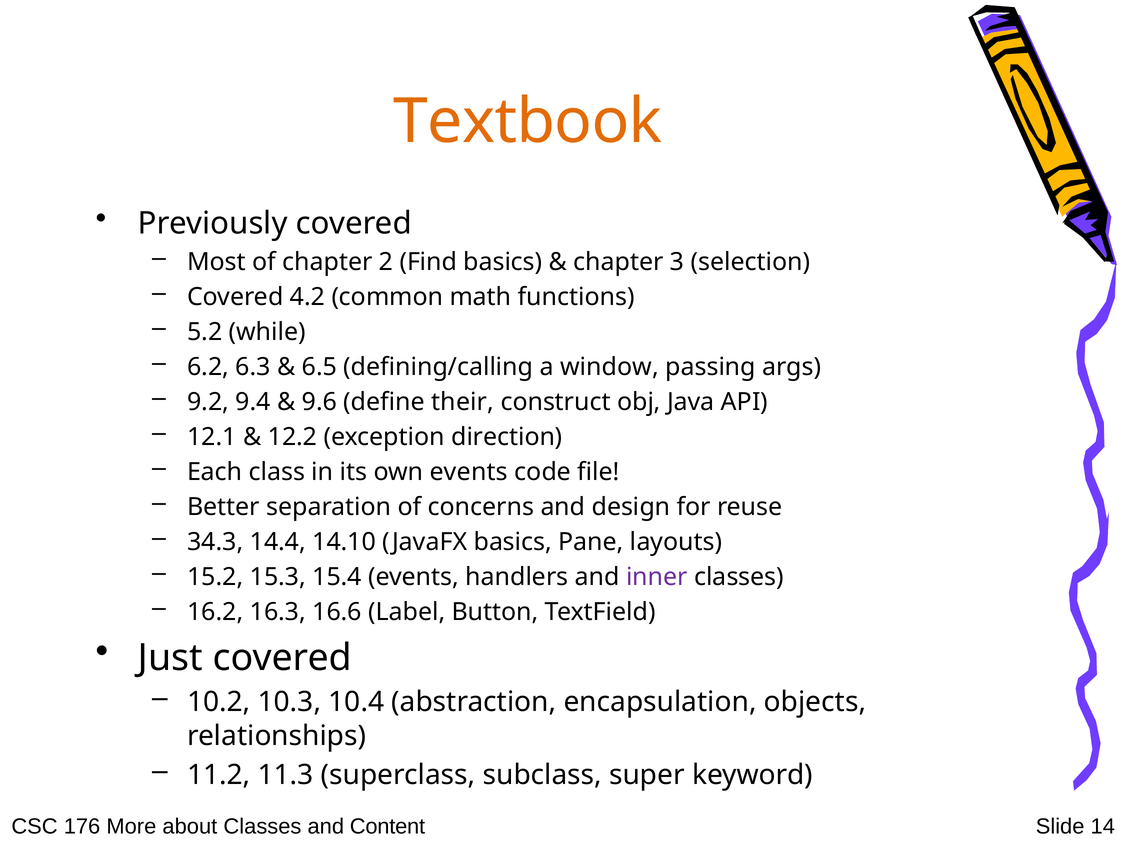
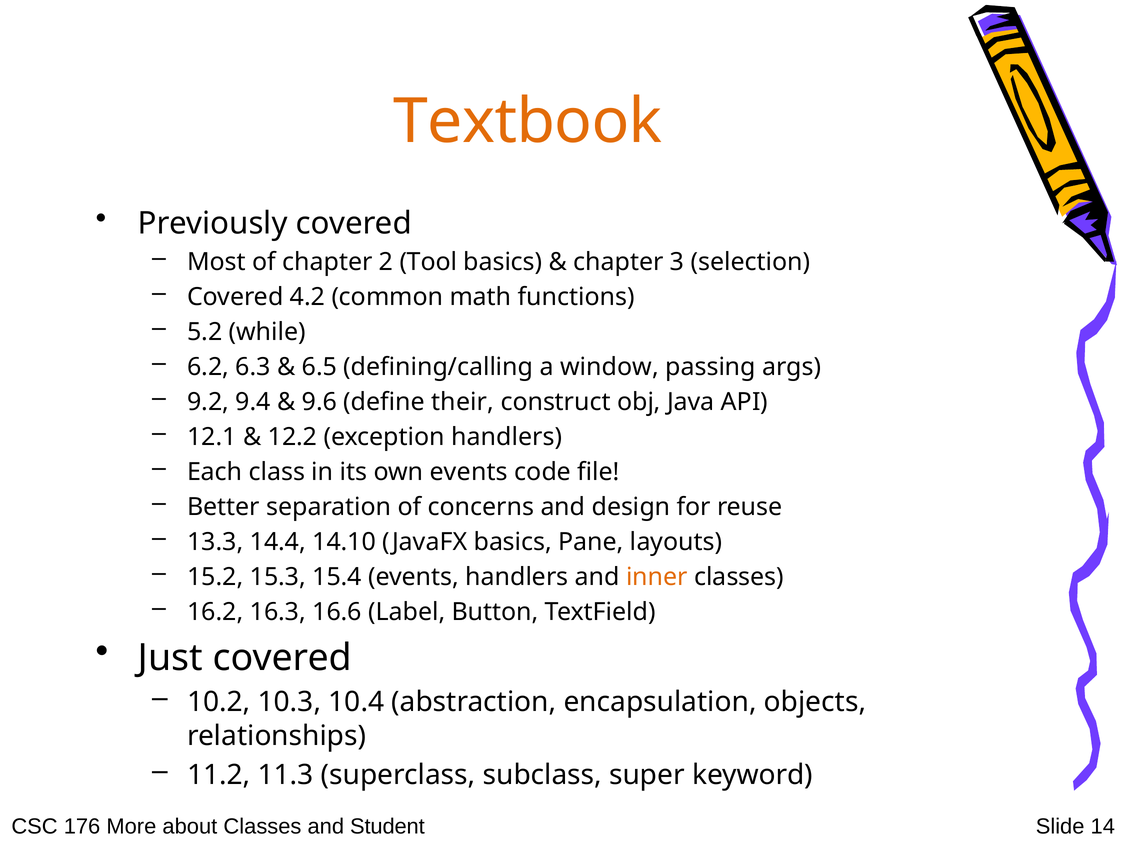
Find: Find -> Tool (428, 262)
exception direction: direction -> handlers (507, 437)
34.3: 34.3 -> 13.3 (215, 542)
inner colour: purple -> orange (657, 577)
Content: Content -> Student (387, 827)
